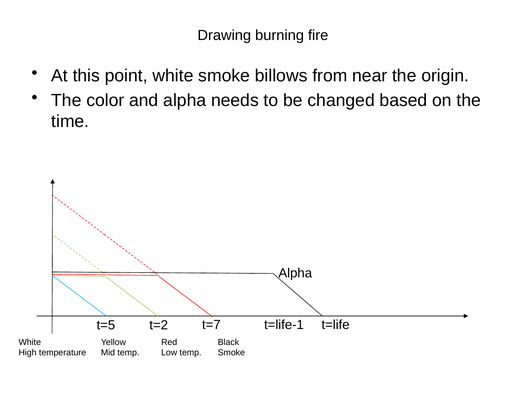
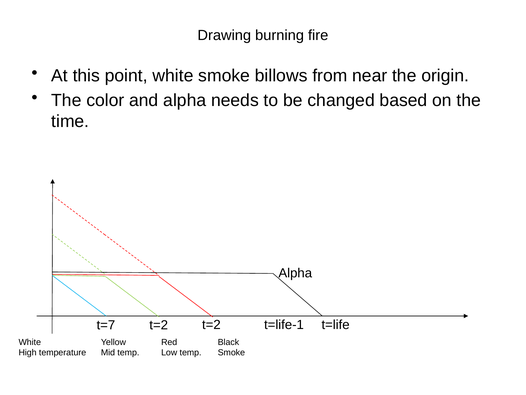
t=5: t=5 -> t=7 (106, 325)
t=2 t=7: t=7 -> t=2 (211, 324)
